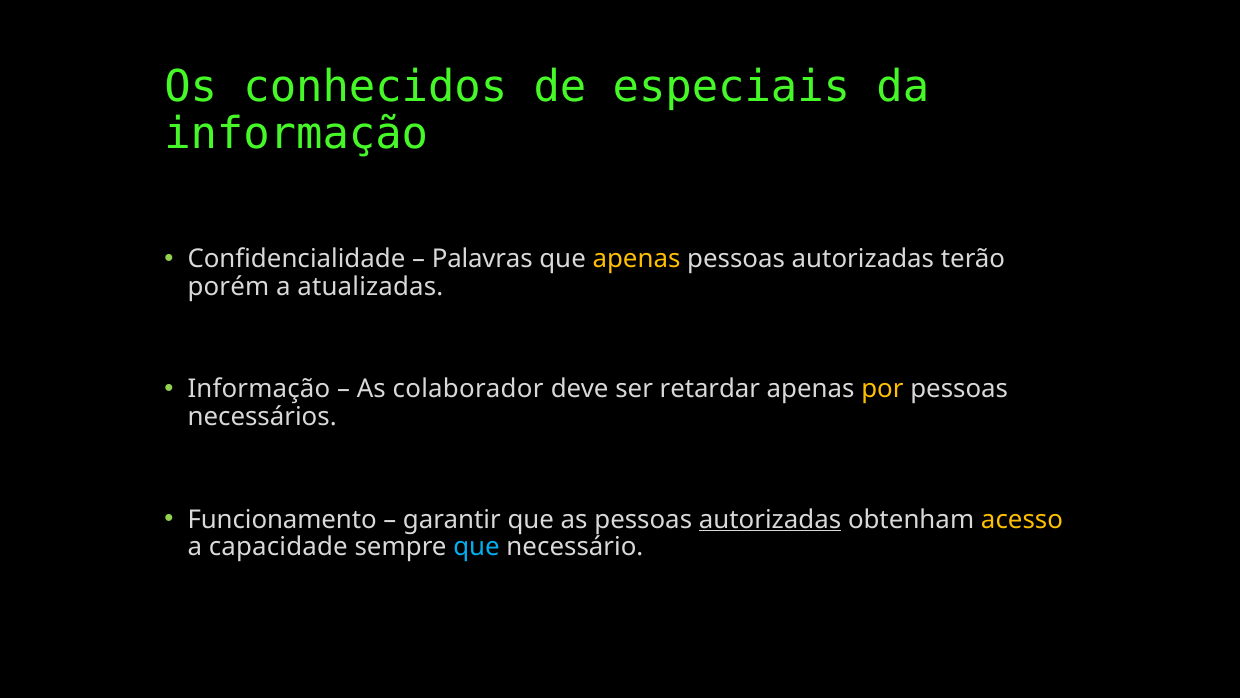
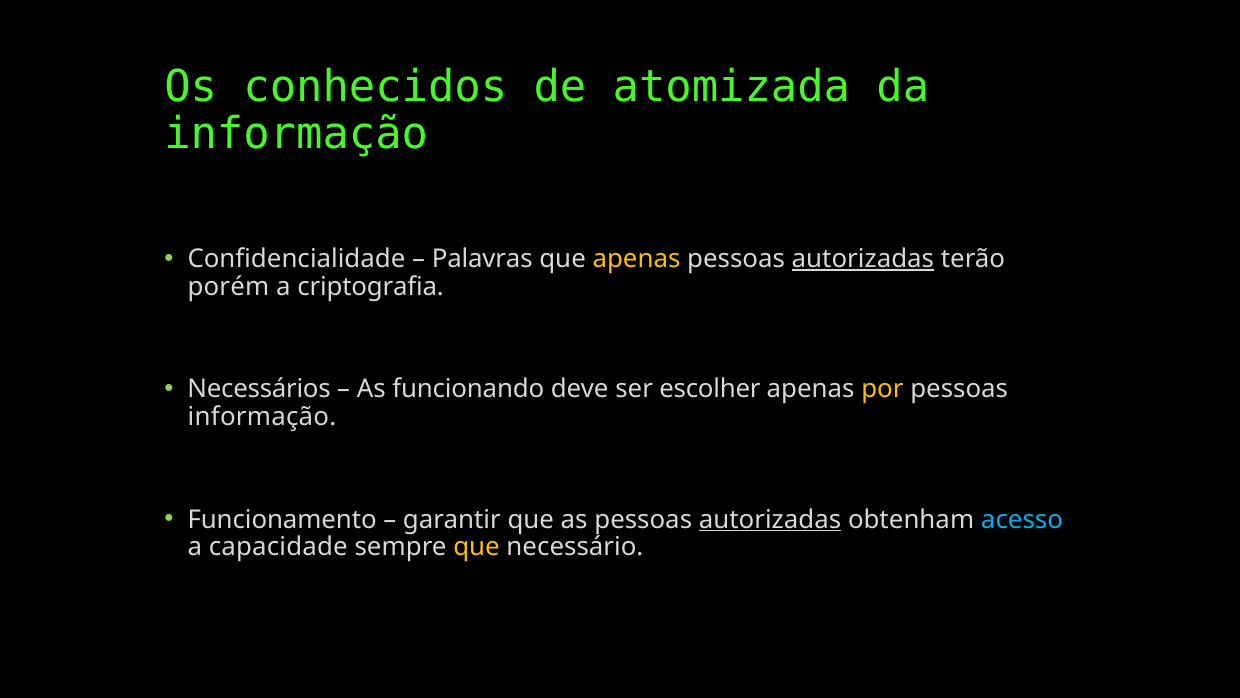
especiais: especiais -> atomizada (731, 87)
autorizadas underline: none -> present (863, 259)
atualizadas: atualizadas -> criptografia (371, 287)
Informação: Informação -> Necessários (259, 389)
colaborador: colaborador -> funcionando (468, 389)
retardar: retardar -> escolher (710, 389)
necessários: necessários -> informação (262, 417)
acesso colour: yellow -> light blue (1022, 519)
que colour: light blue -> yellow (477, 547)
